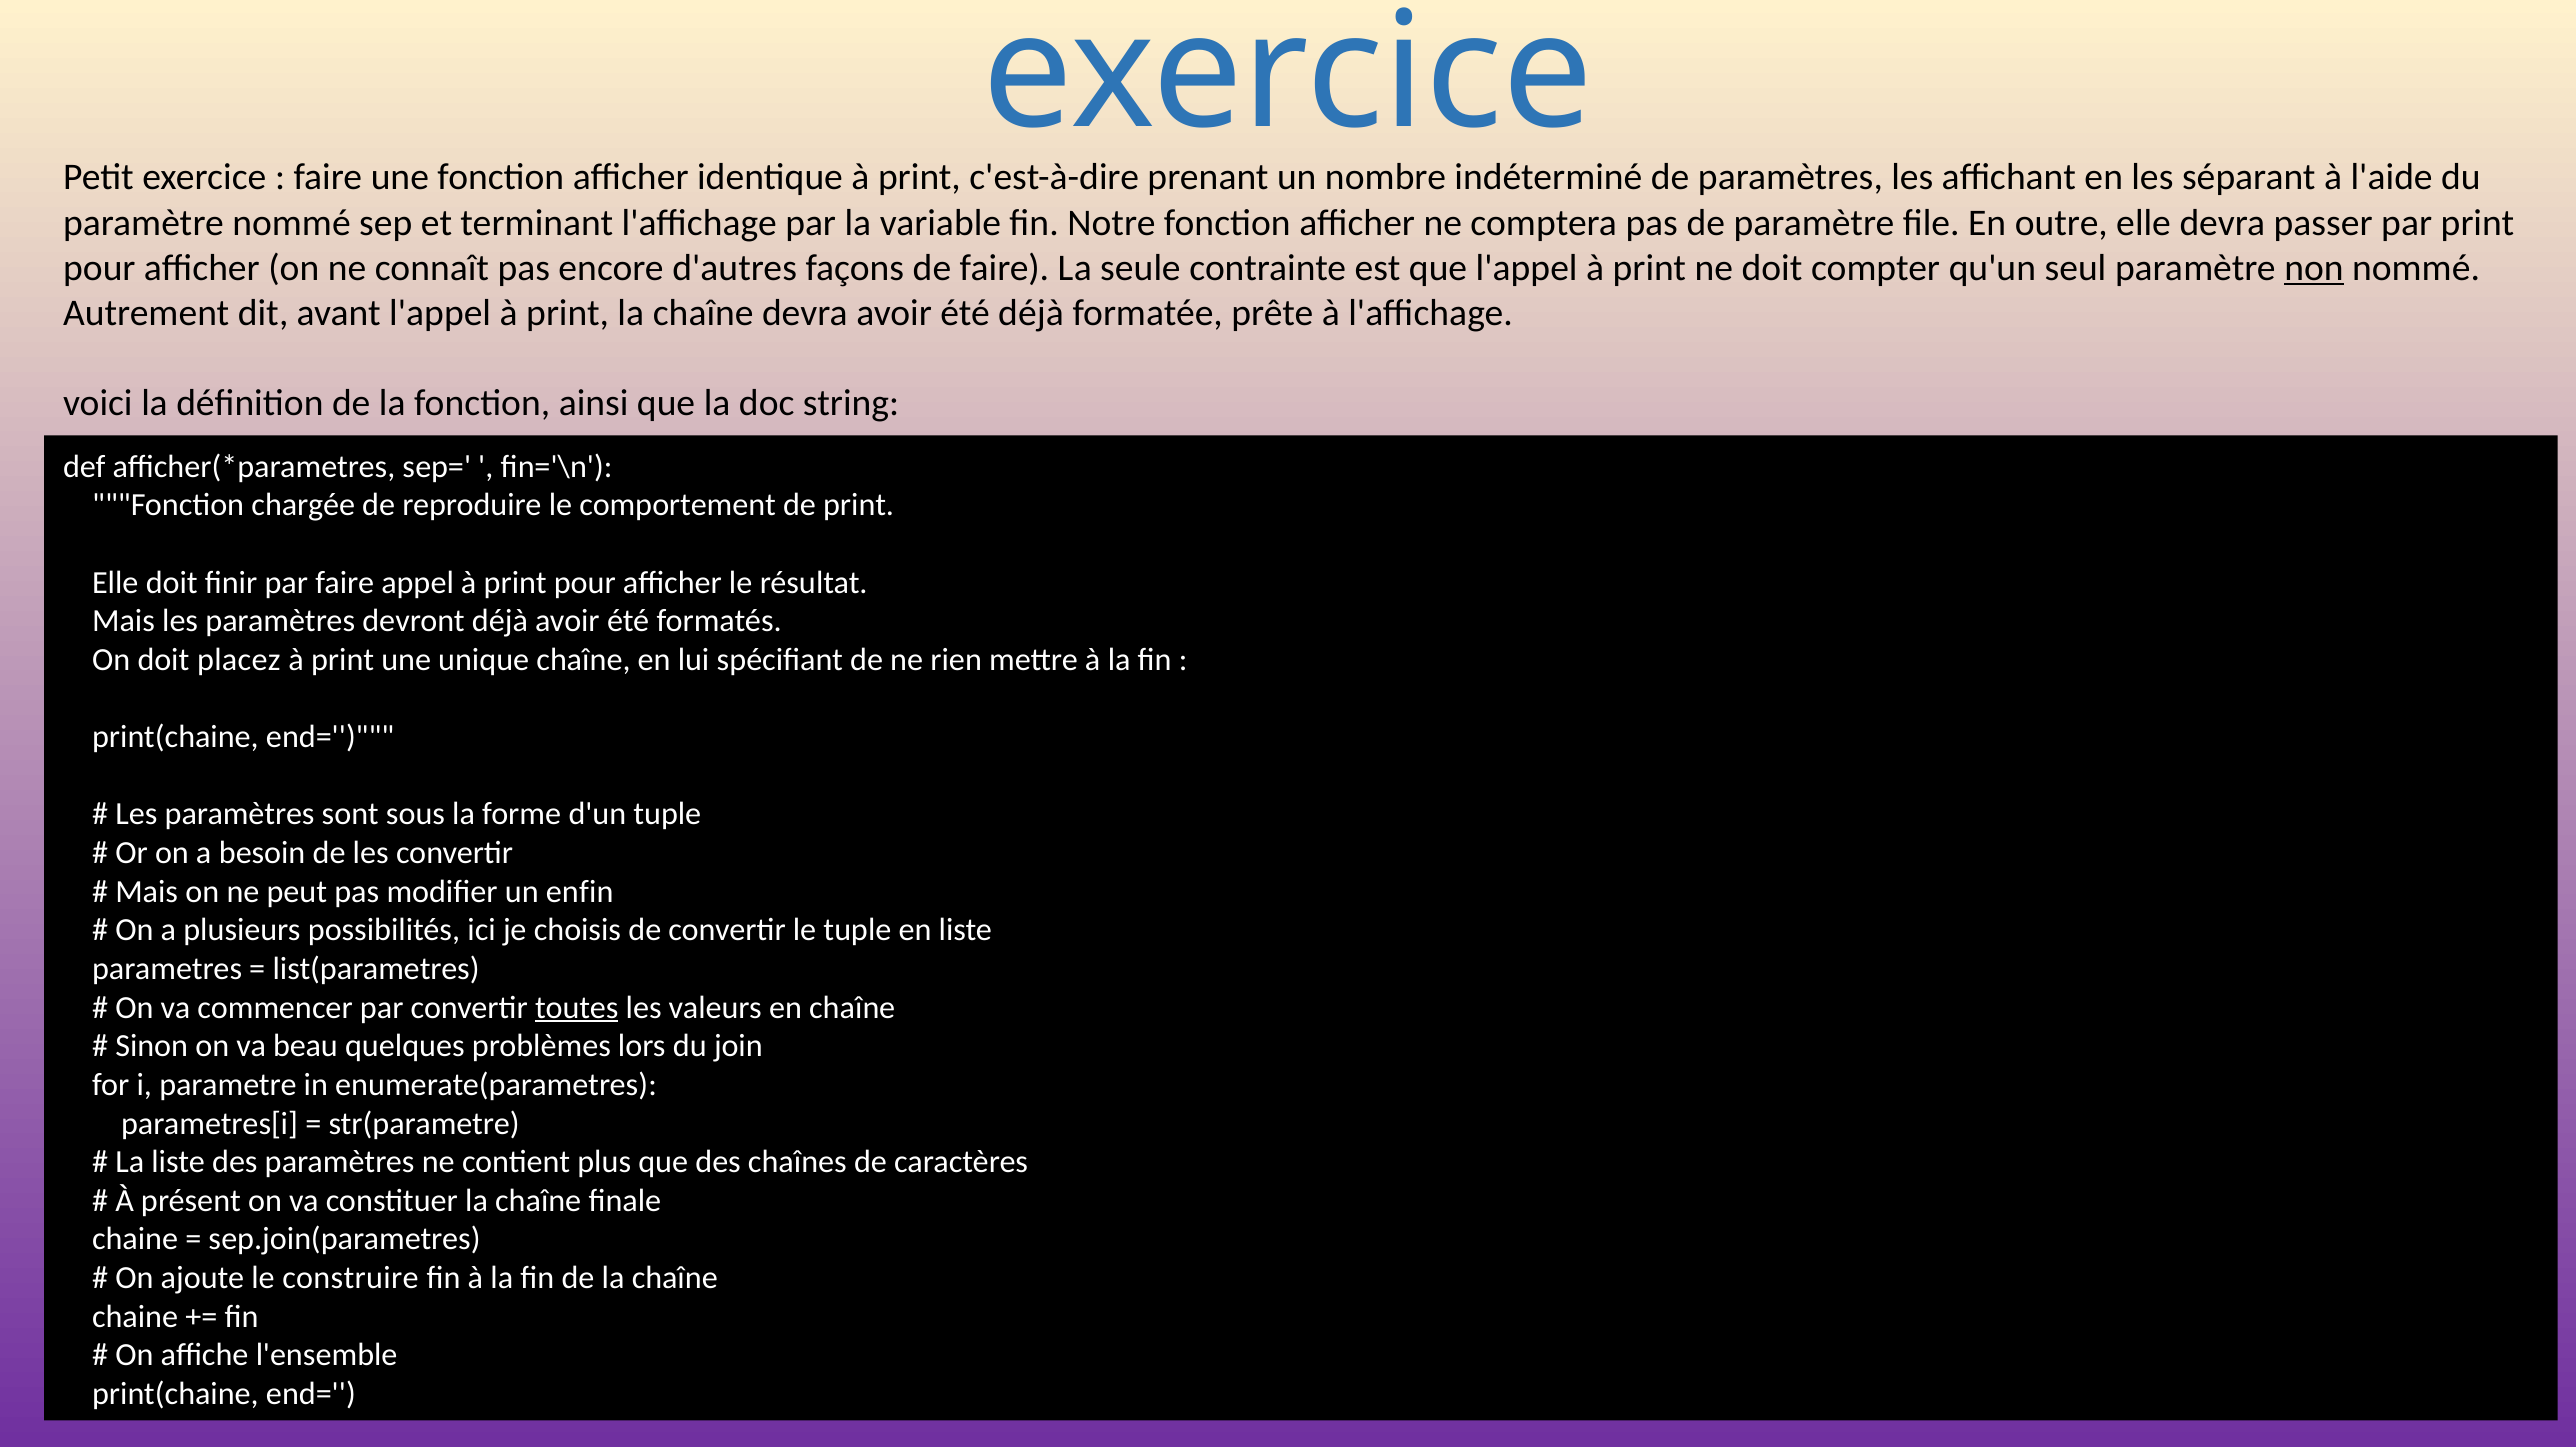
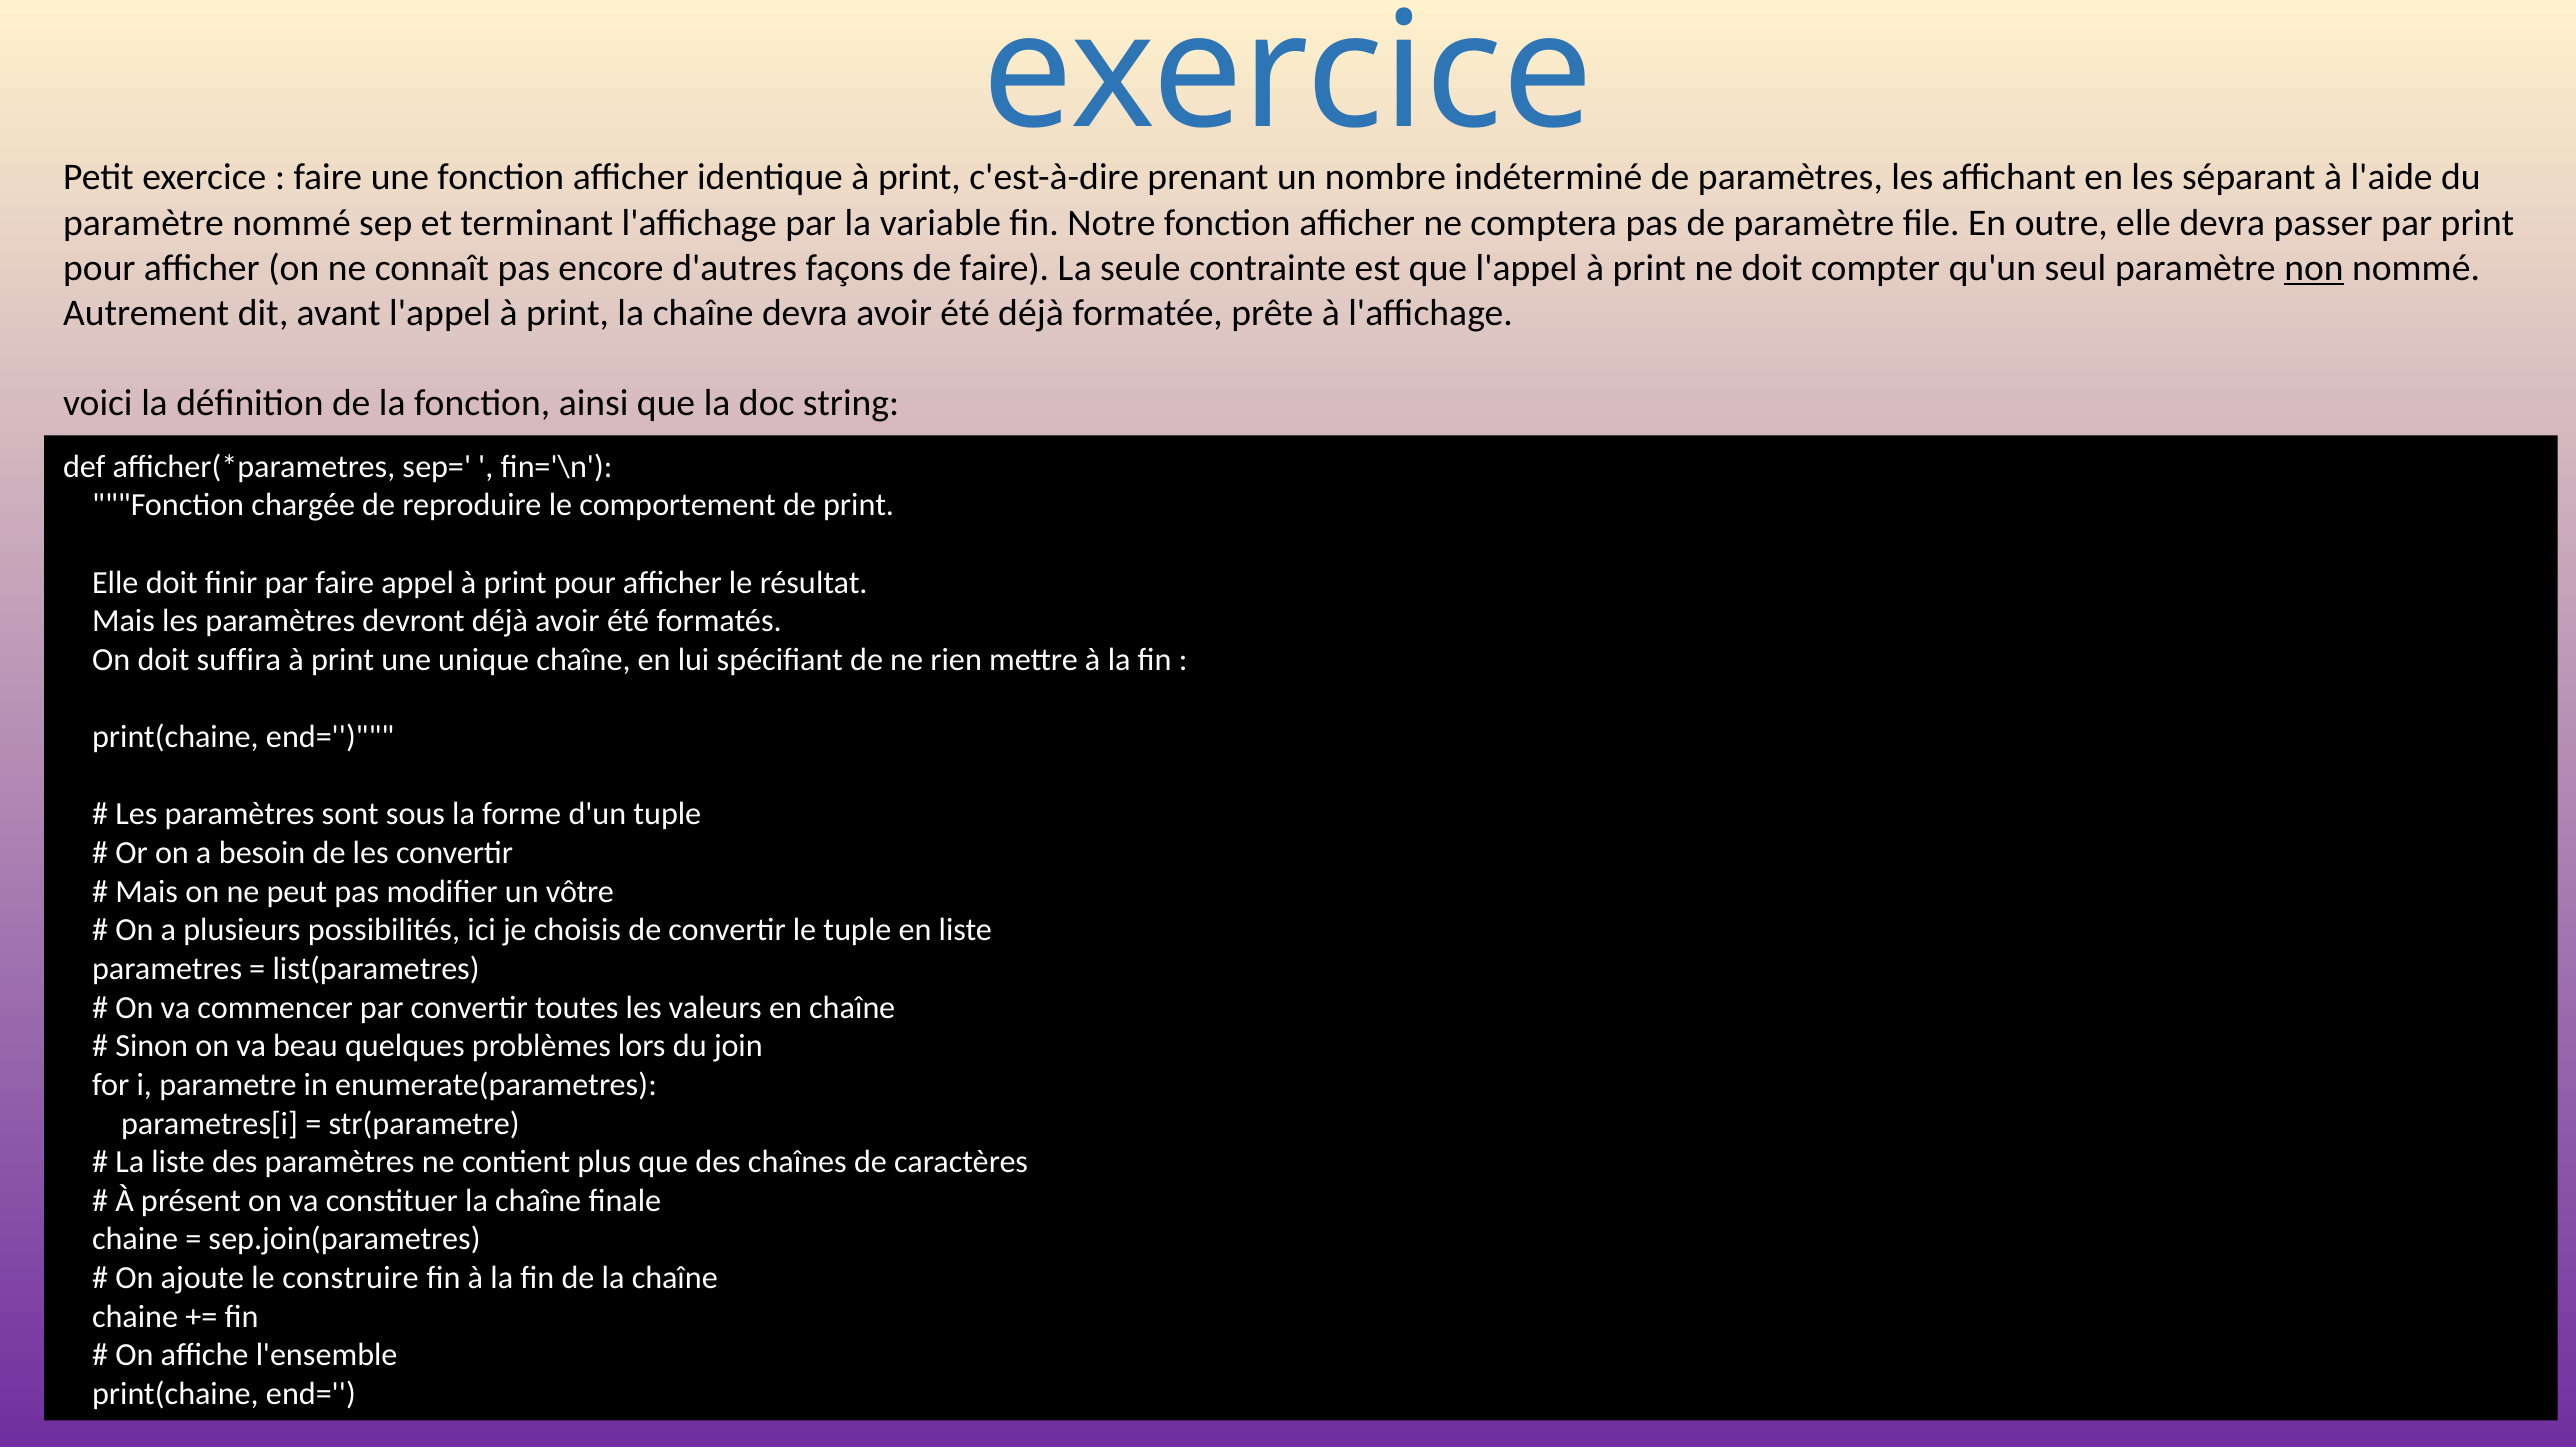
placez: placez -> suffira (239, 660)
enfin: enfin -> vôtre (580, 892)
toutes underline: present -> none (577, 1007)
